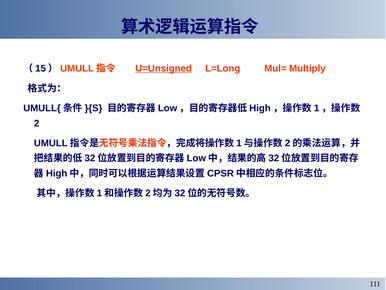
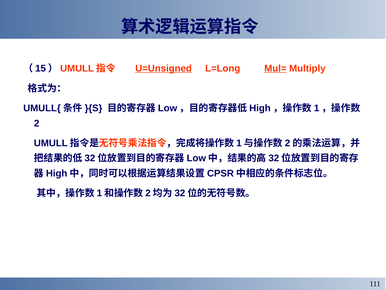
Mul= underline: none -> present (275, 68)
